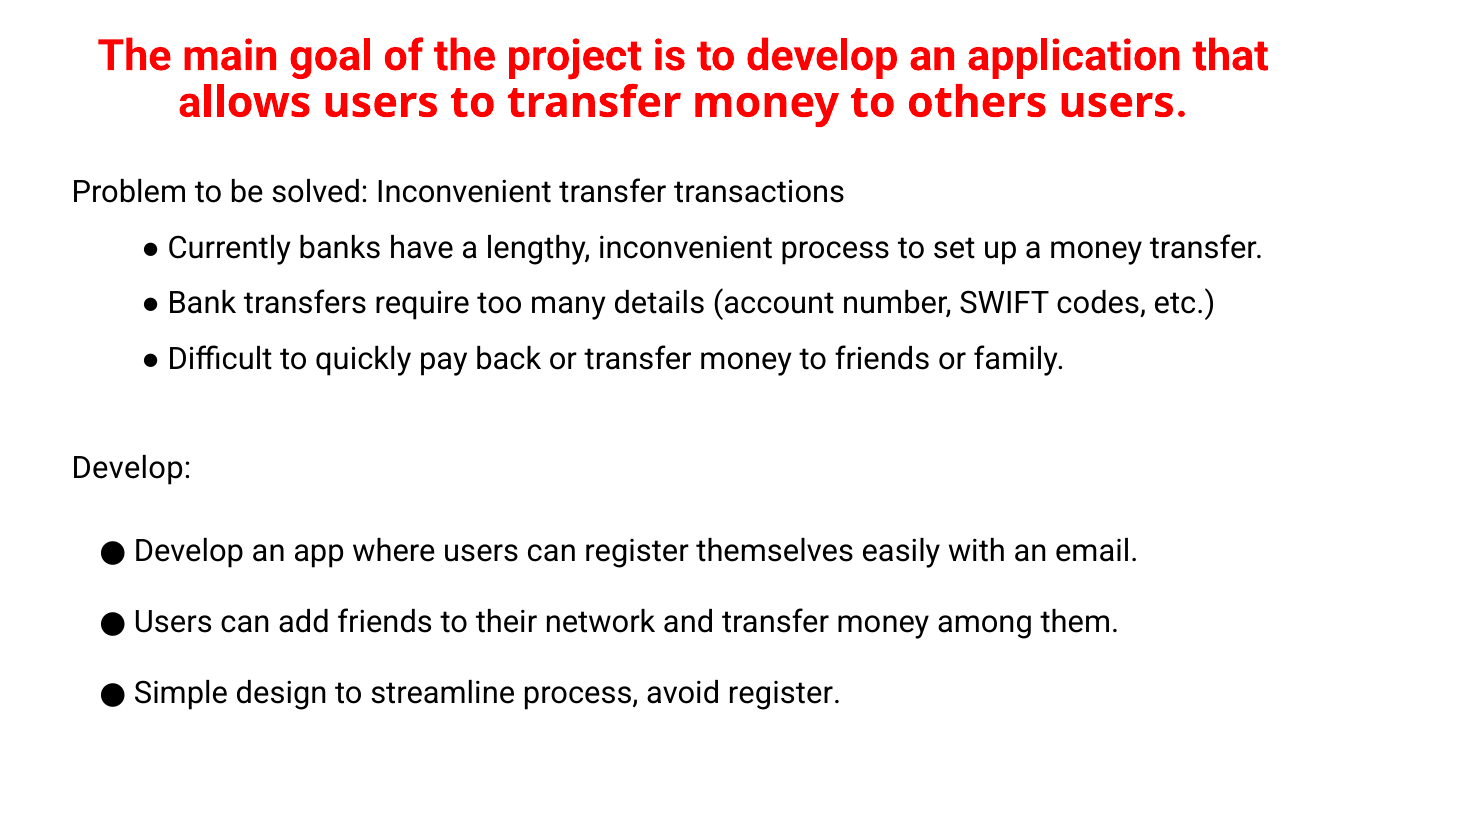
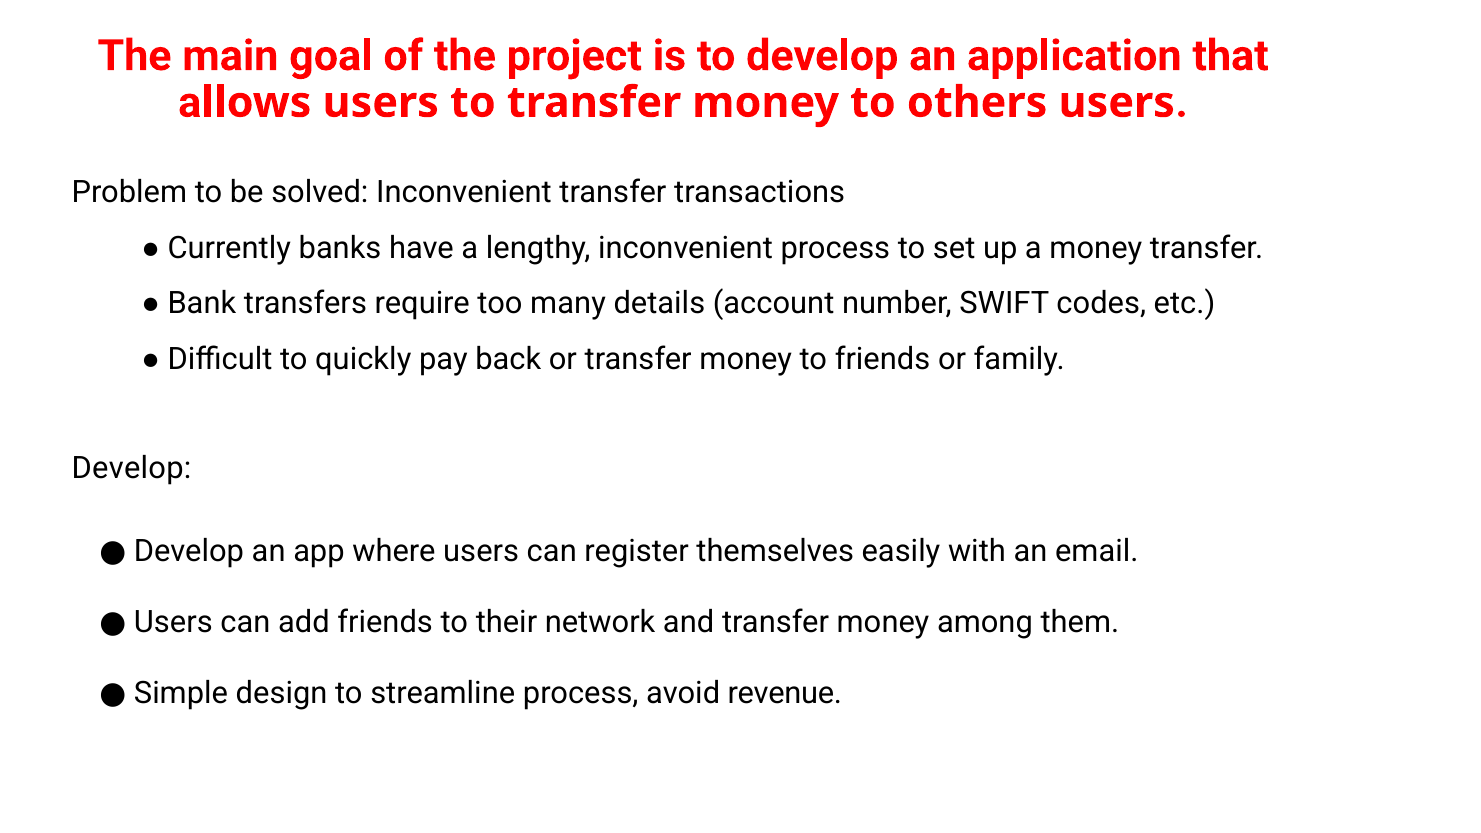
avoid register: register -> revenue (785, 694)
